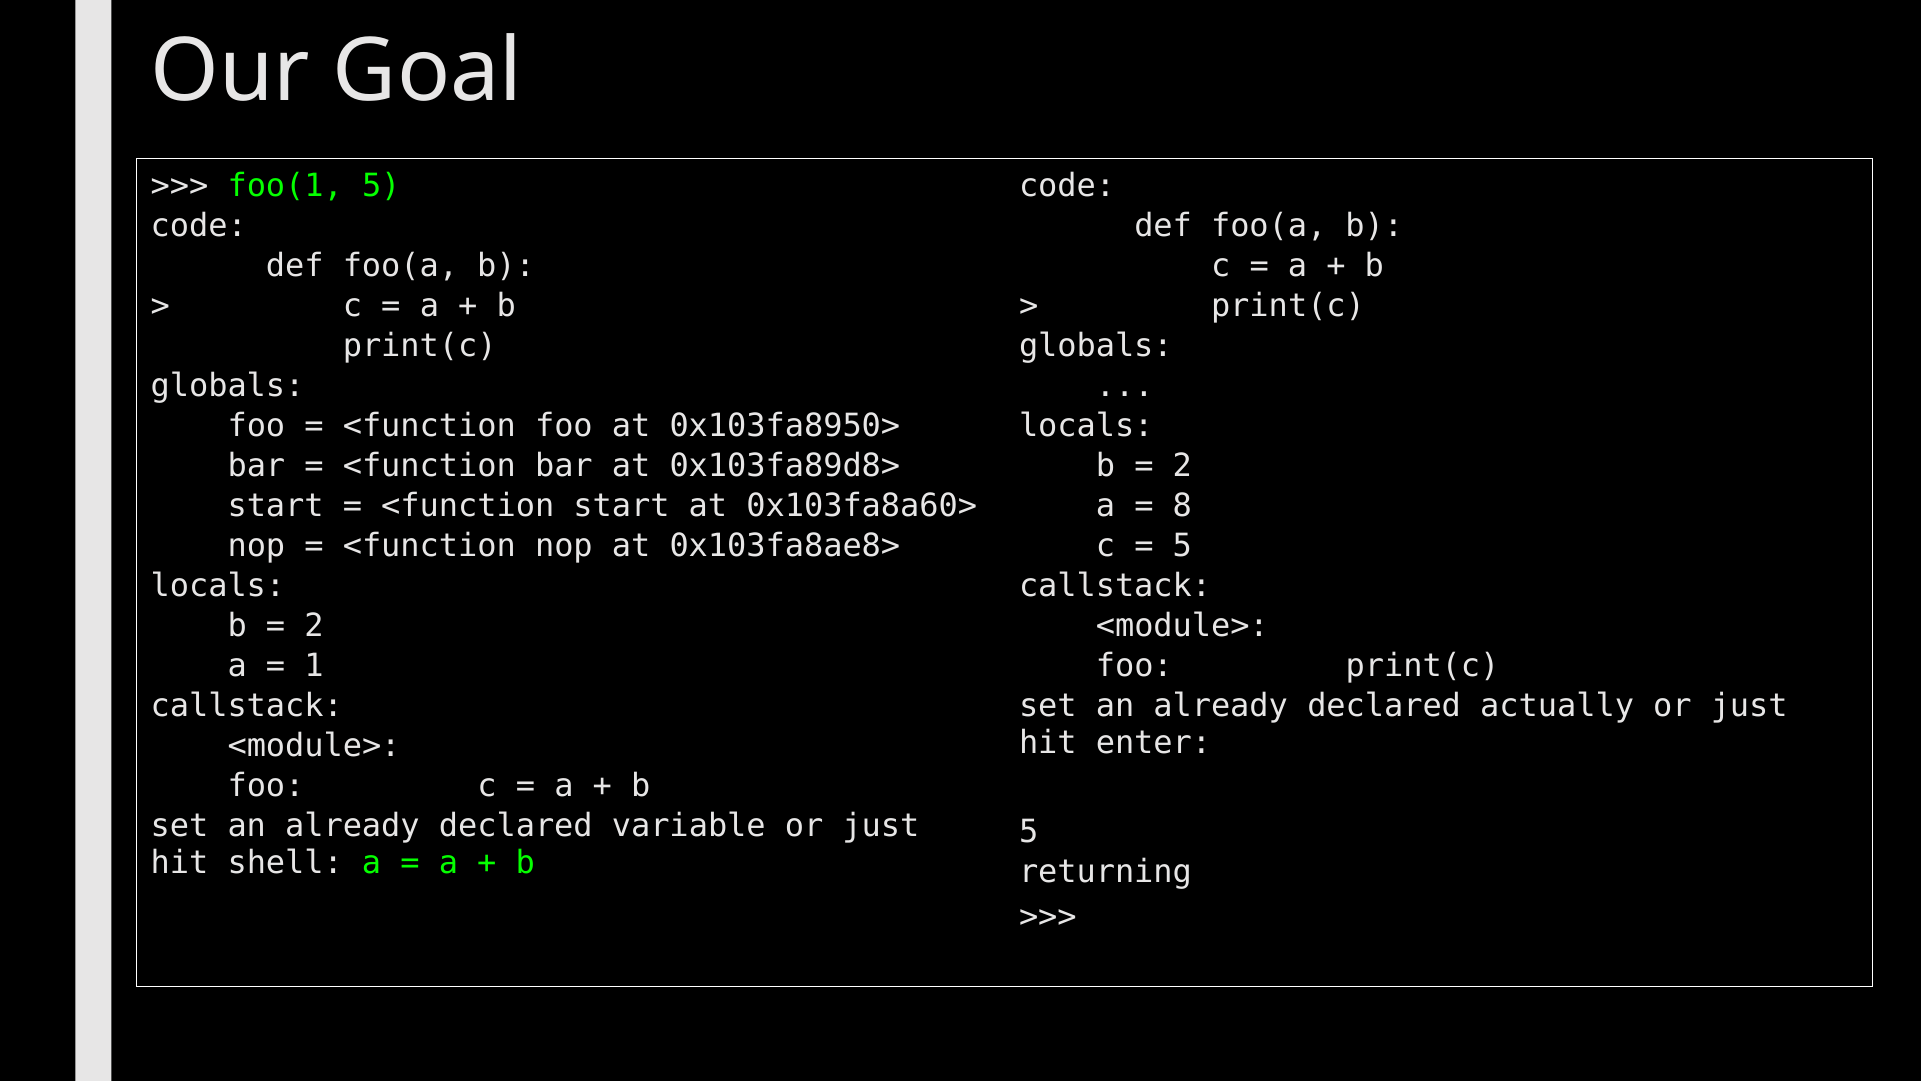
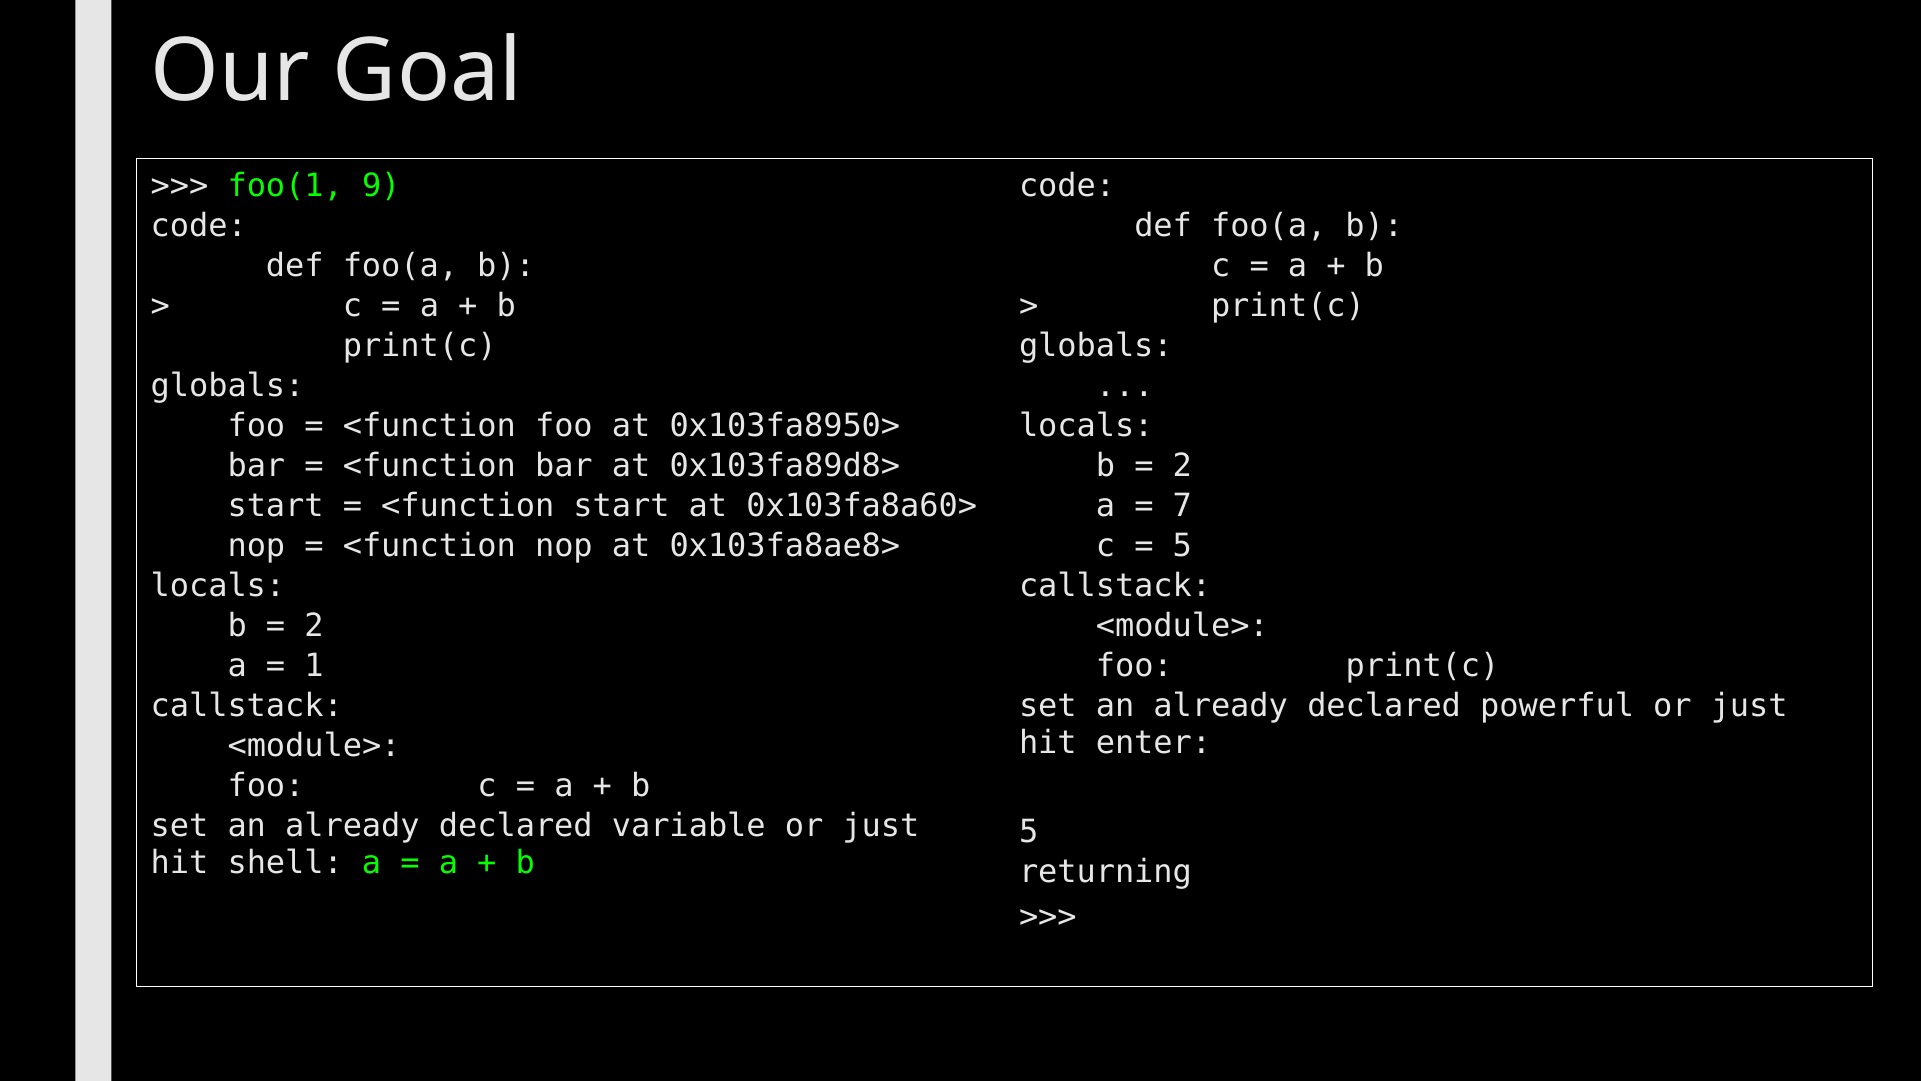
foo(1 5: 5 -> 9 (381, 186)
8: 8 -> 7 (1182, 505)
actually: actually -> powerful (1557, 705)
